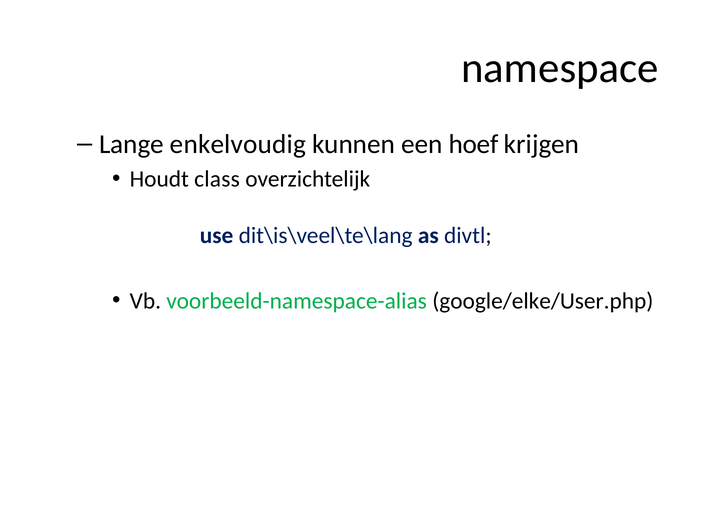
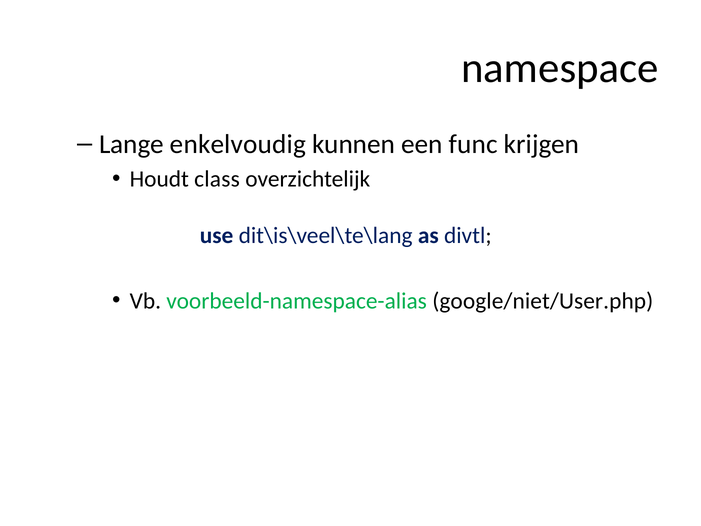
hoef: hoef -> func (473, 144)
google/elke/User.php: google/elke/User.php -> google/niet/User.php (543, 301)
